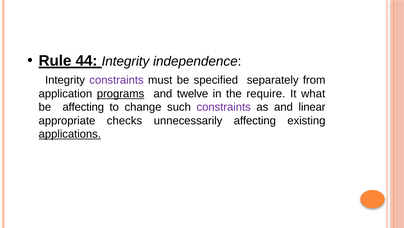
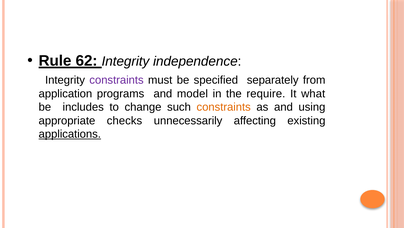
44: 44 -> 62 (87, 61)
programs underline: present -> none (121, 93)
twelve: twelve -> model (192, 93)
be affecting: affecting -> includes (83, 107)
constraints colour: purple -> orange (224, 107)
linear: linear -> using (312, 107)
